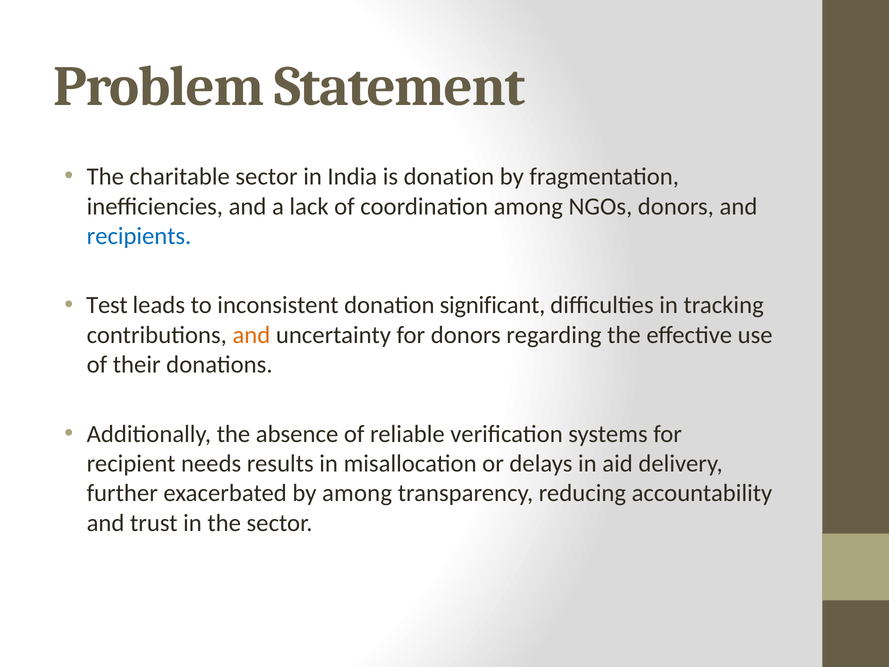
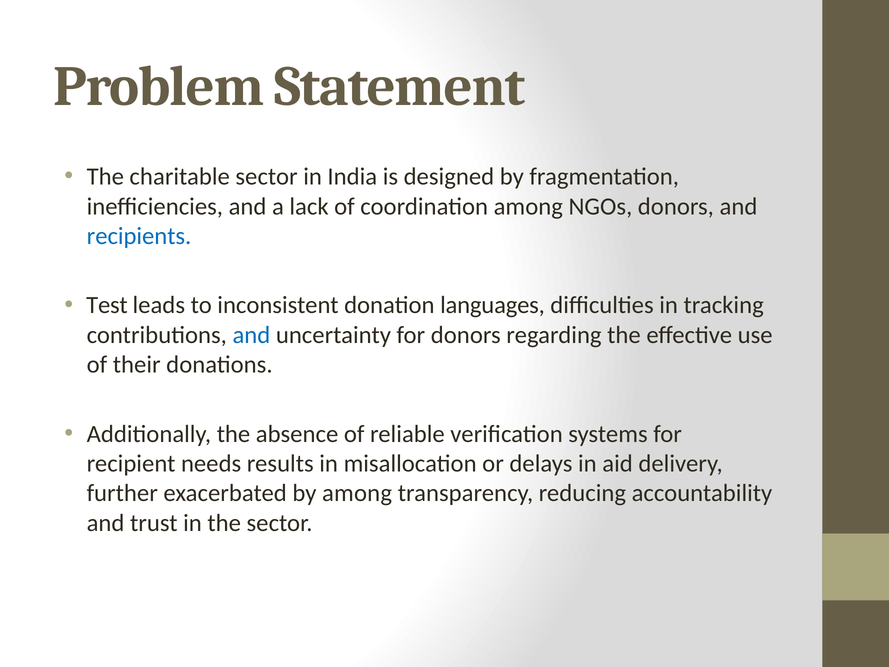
is donation: donation -> designed (449, 177)
significant: significant -> languages (492, 305)
and colour: orange -> blue (251, 335)
